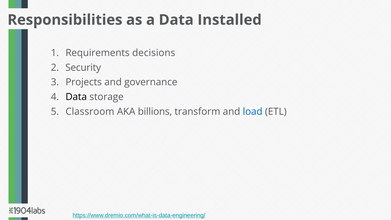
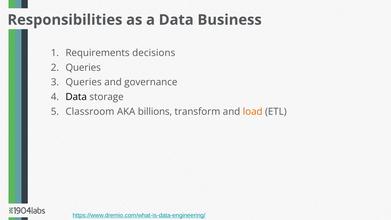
Installed: Installed -> Business (230, 20)
Security: Security -> Queries (83, 68)
Projects: Projects -> Queries (84, 82)
load colour: blue -> orange (253, 112)
